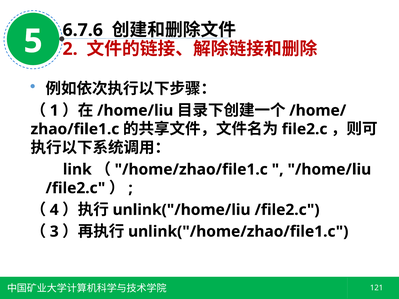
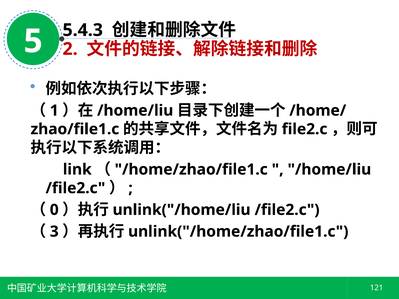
6.7.6: 6.7.6 -> 5.4.3 (83, 30)
4: 4 -> 0 (54, 210)
